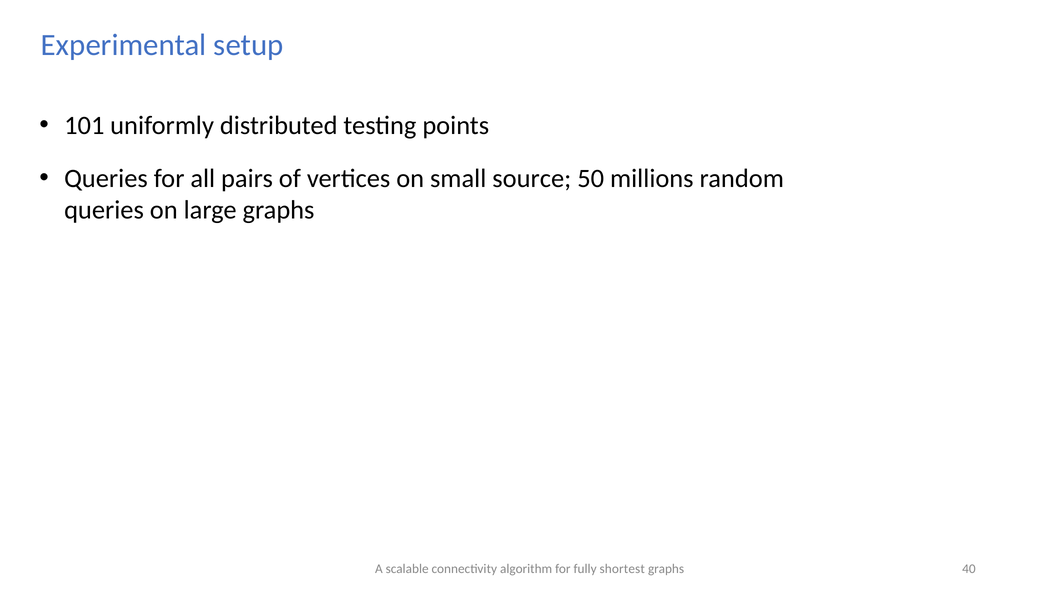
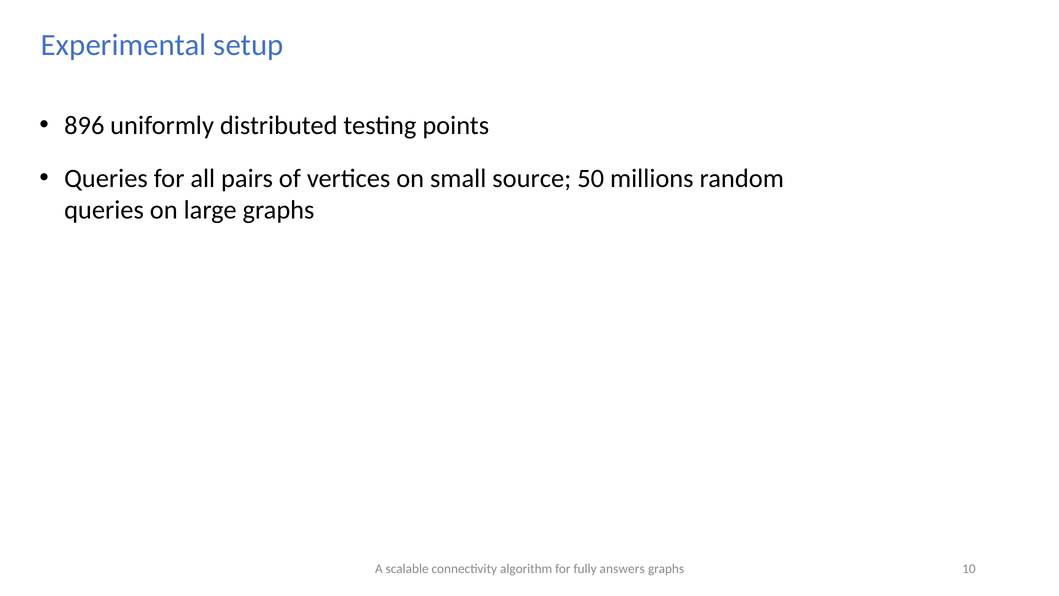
101: 101 -> 896 (84, 125)
shortest: shortest -> answers (622, 569)
40: 40 -> 10 (969, 569)
